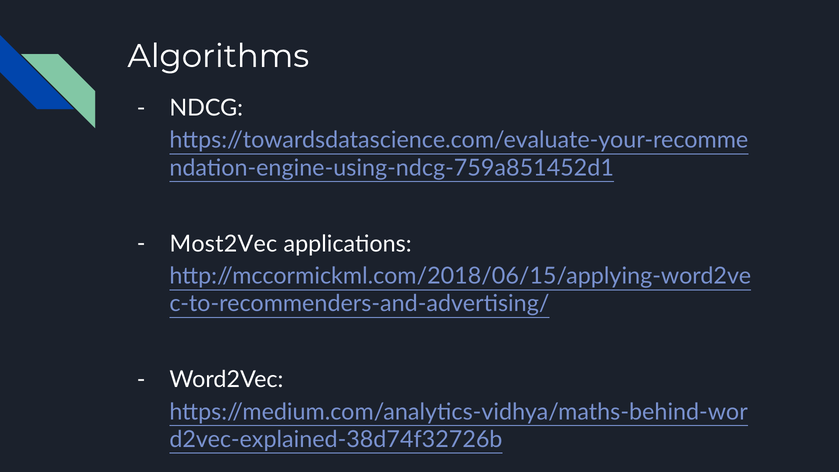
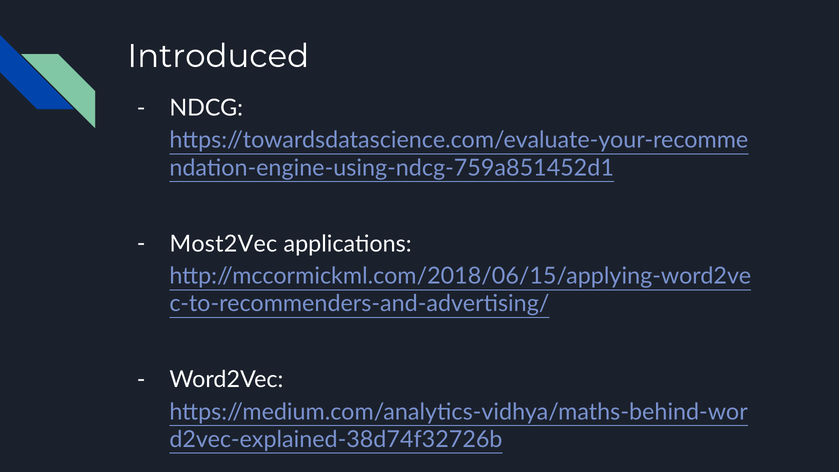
Algorithms: Algorithms -> Introduced (218, 56)
